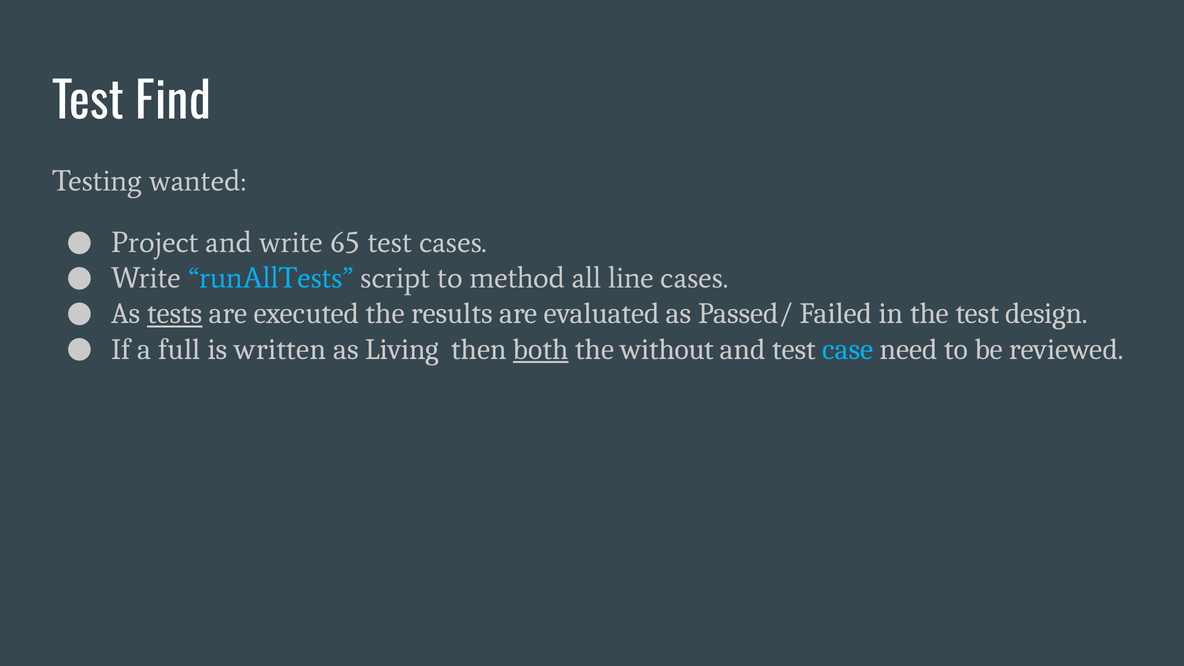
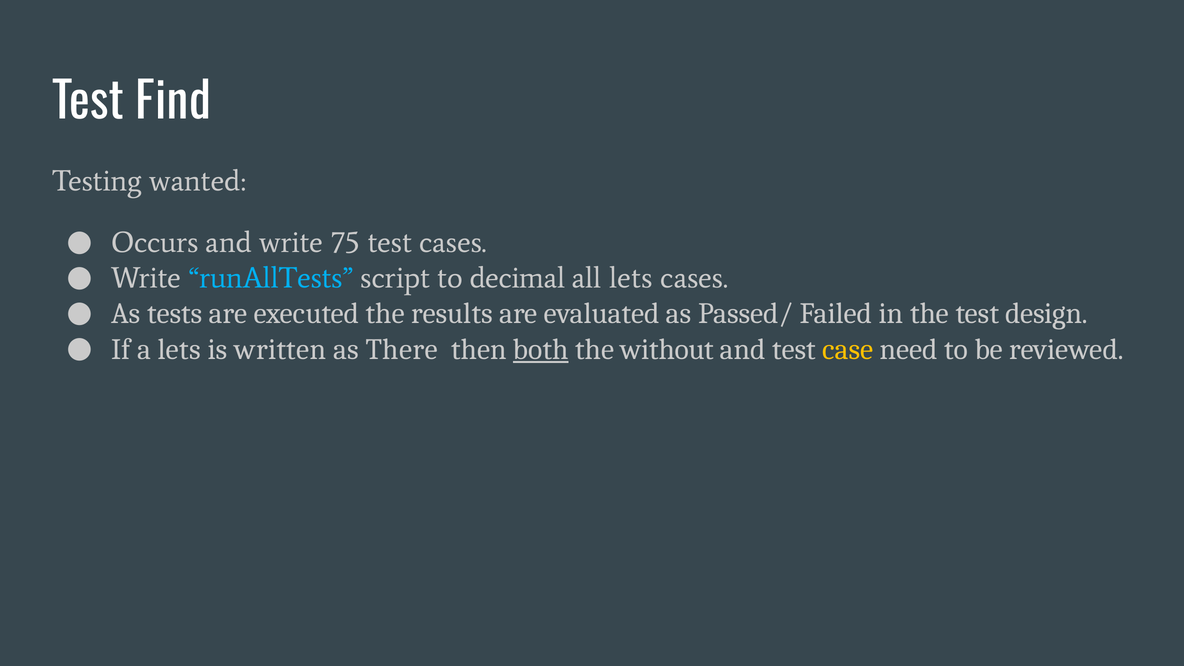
Project: Project -> Occurs (155, 243)
65: 65 -> 75 (345, 243)
method: method -> decimal (517, 278)
all line: line -> lets (631, 278)
tests underline: present -> none (175, 314)
a full: full -> lets (179, 349)
Living: Living -> There (402, 349)
case colour: light blue -> yellow (848, 349)
